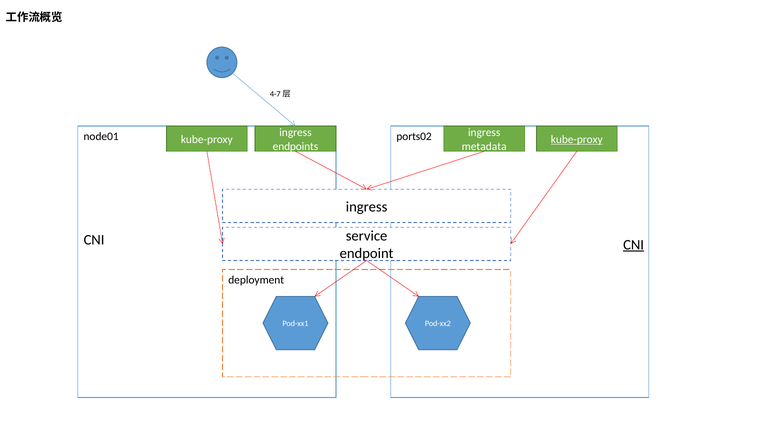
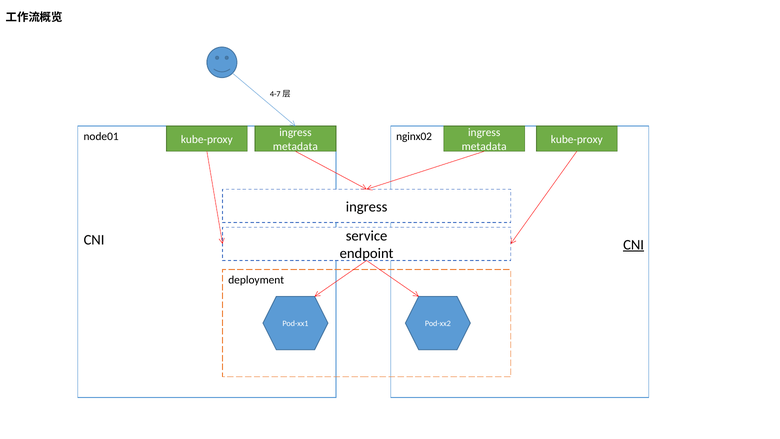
ports02: ports02 -> nginx02 (414, 137)
kube-proxy underline: present -> none (577, 139)
endpoints: endpoints -> metadata (295, 146)
